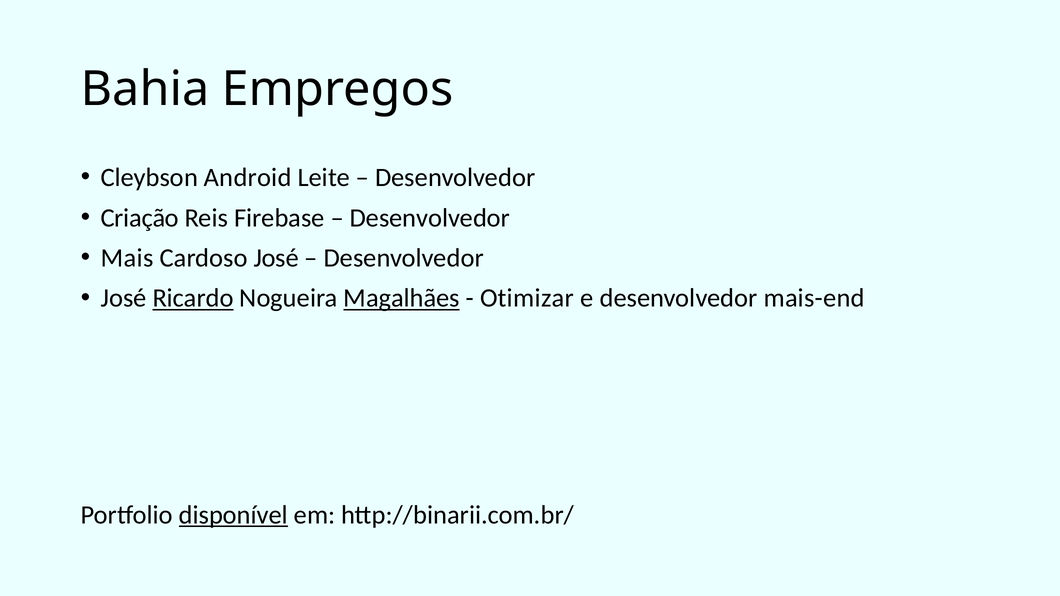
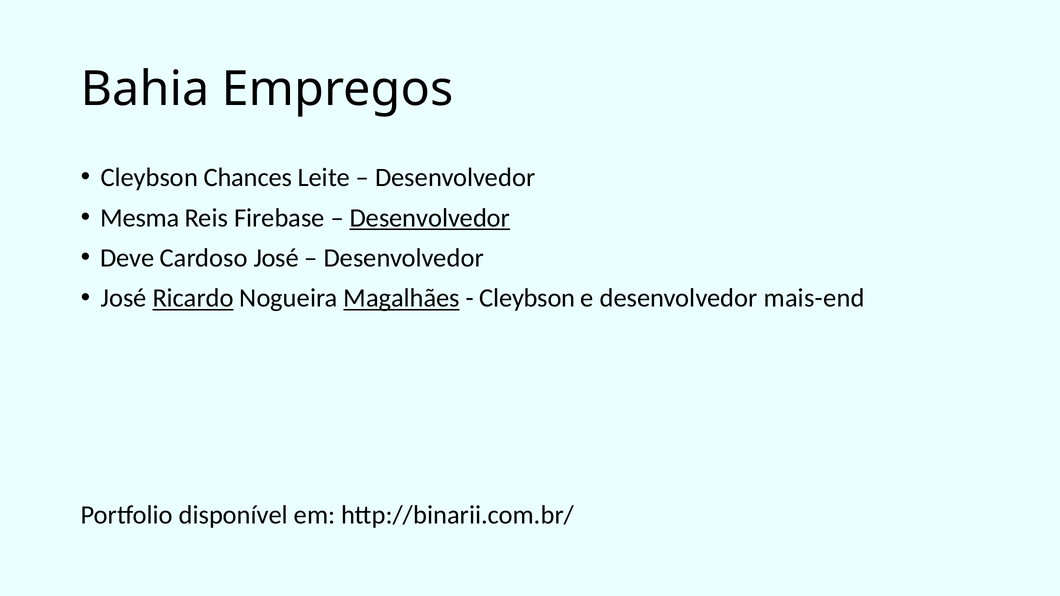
Android: Android -> Chances (248, 178)
Criação: Criação -> Mesma (140, 218)
Desenvolvedor underline: none -> present (430, 218)
Mais: Mais -> Deve (127, 258)
Otimizar: Otimizar -> Cleybson (527, 298)
disponível underline: present -> none (233, 515)
